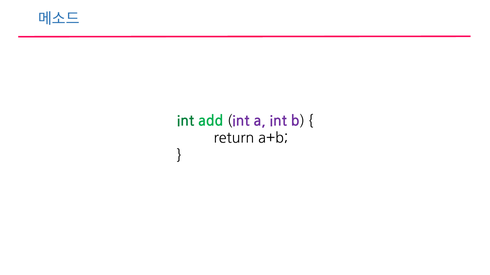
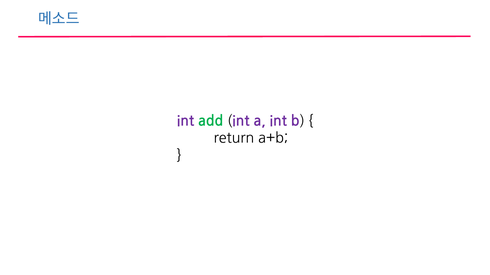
int colour: green -> purple (186, 121)
